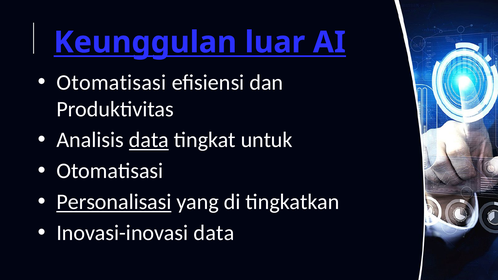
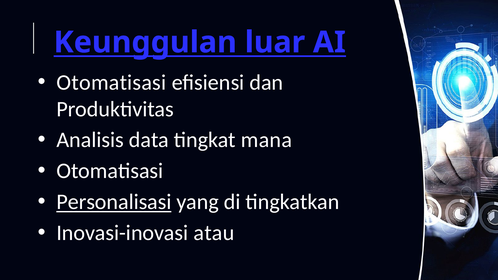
data underline: present -> none (149, 140)
untuk: untuk -> mana (266, 140)
Inovasi-inovasi data: data -> atau (214, 233)
